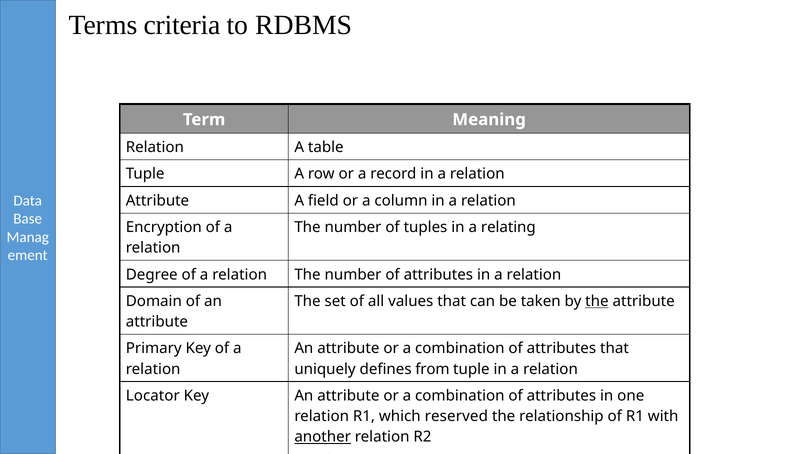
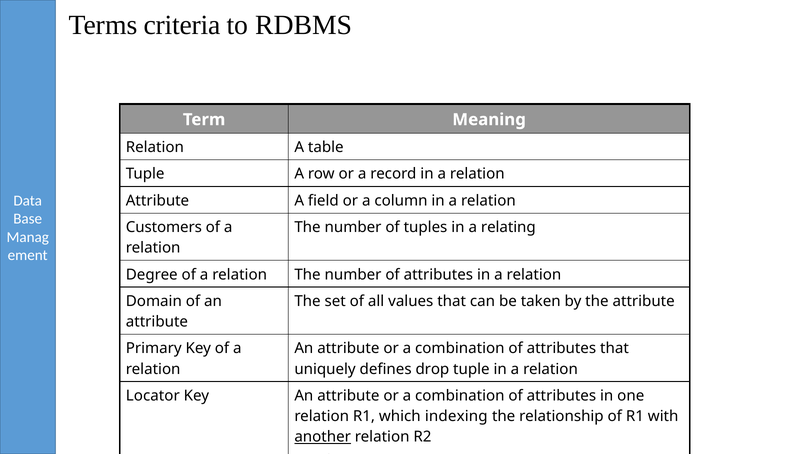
Encryption: Encryption -> Customers (164, 227)
the underline: present -> none (597, 301)
from: from -> drop (432, 369)
reserved: reserved -> indexing (456, 416)
